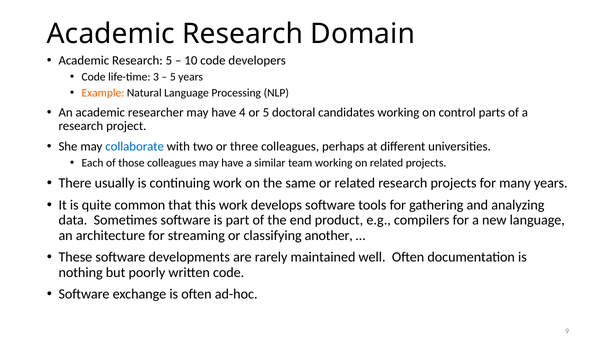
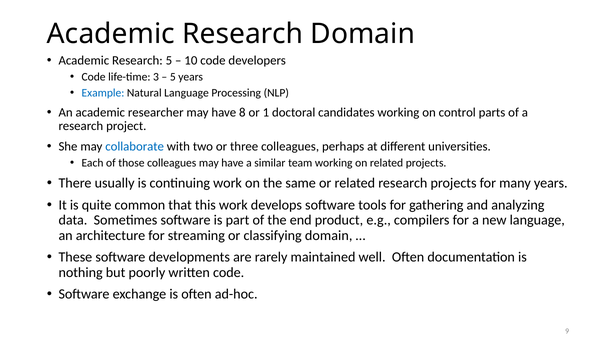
Example colour: orange -> blue (103, 93)
4: 4 -> 8 (242, 112)
or 5: 5 -> 1 (266, 112)
classifying another: another -> domain (329, 235)
